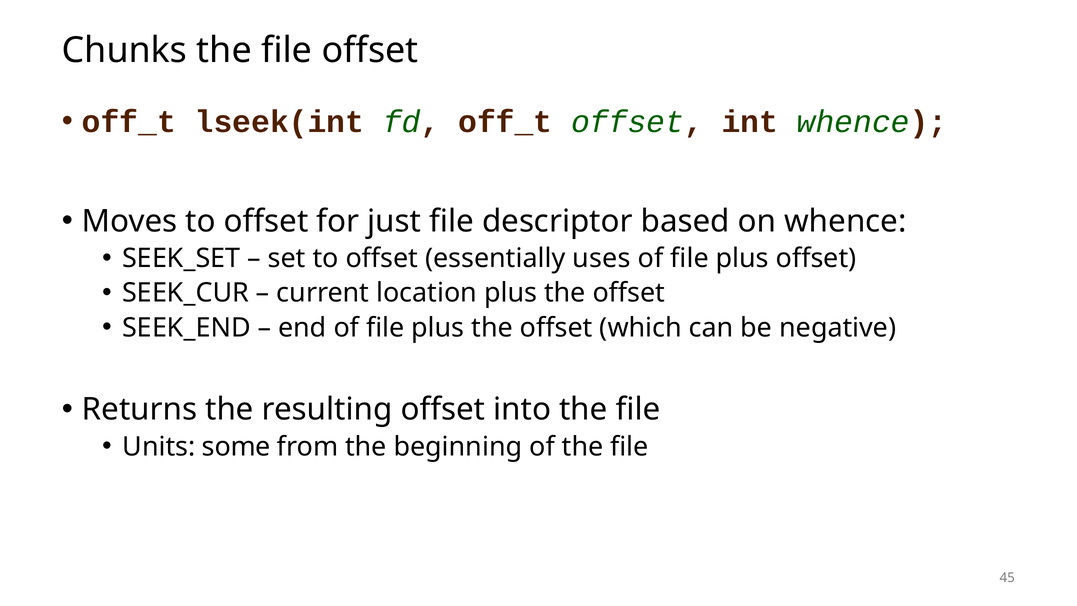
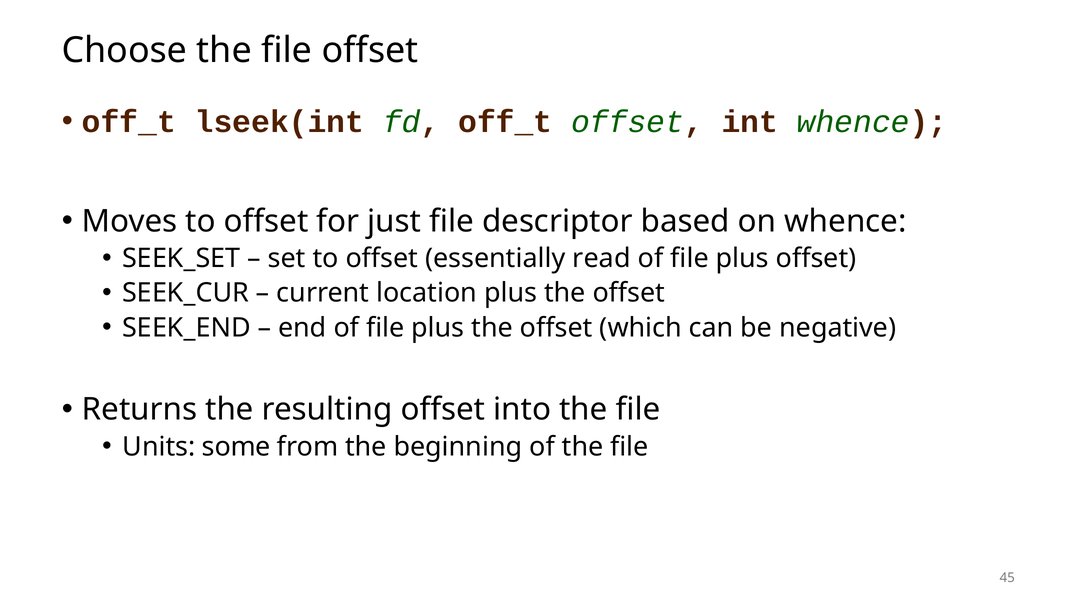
Chunks: Chunks -> Choose (124, 50)
uses: uses -> read (602, 258)
